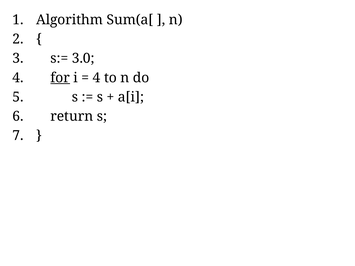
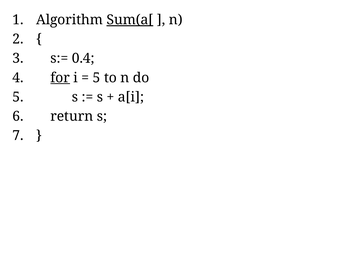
Sum(a[ underline: none -> present (130, 20)
3.0: 3.0 -> 0.4 (83, 58)
4: 4 -> 5 (97, 78)
